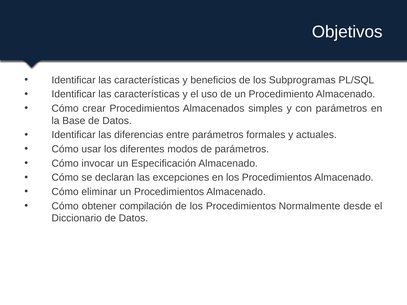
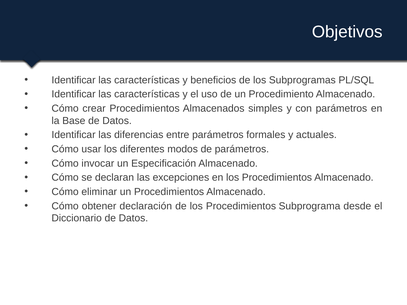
compilación: compilación -> declaración (146, 206)
Normalmente: Normalmente -> Subprograma (310, 206)
